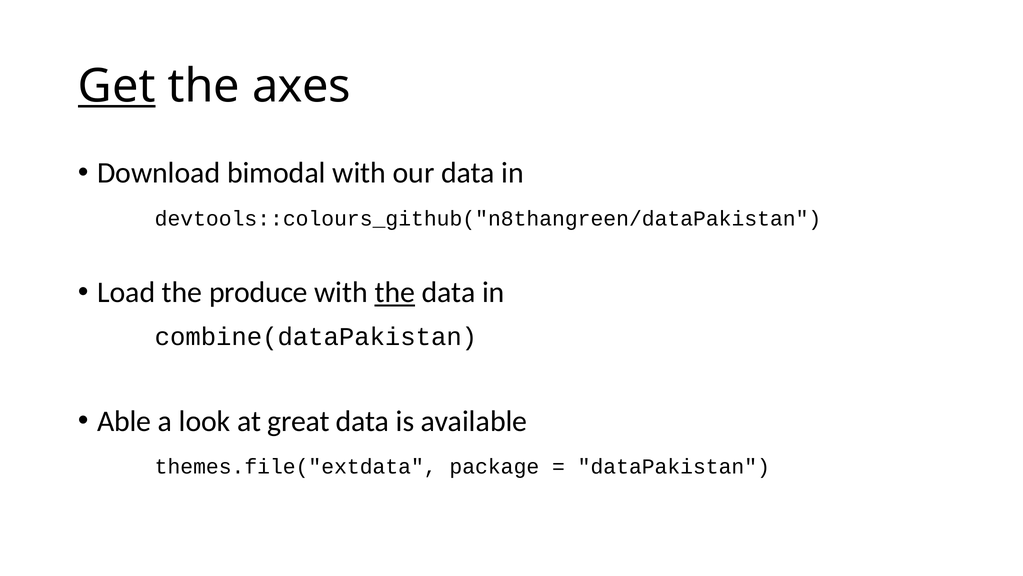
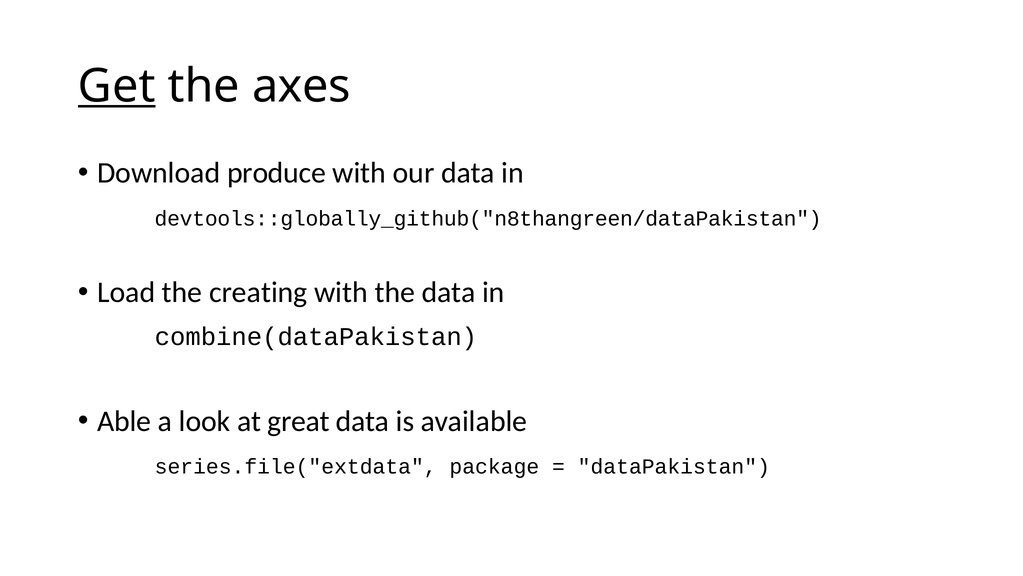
bimodal: bimodal -> produce (276, 173)
devtools::colours_github("n8thangreen/dataPakistan: devtools::colours_github("n8thangreen/dataPakistan -> devtools::globally_github("n8thangreen/dataPakistan (488, 219)
produce: produce -> creating (258, 292)
the underline: present -> none (395, 292)
themes.file("extdata: themes.file("extdata -> series.file("extdata (296, 466)
